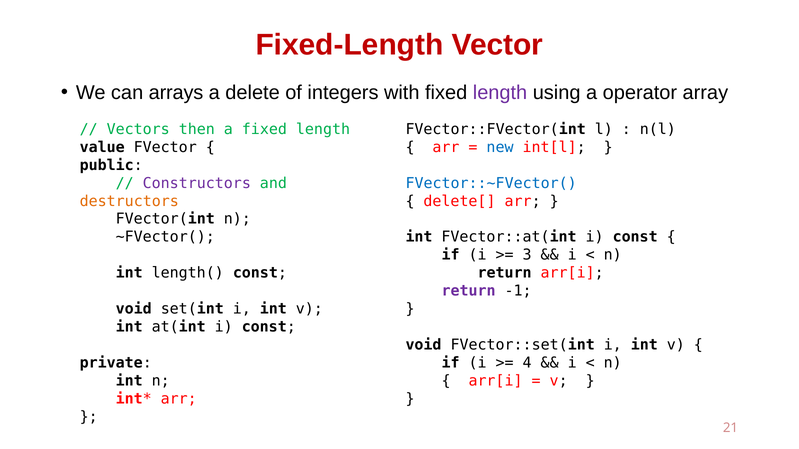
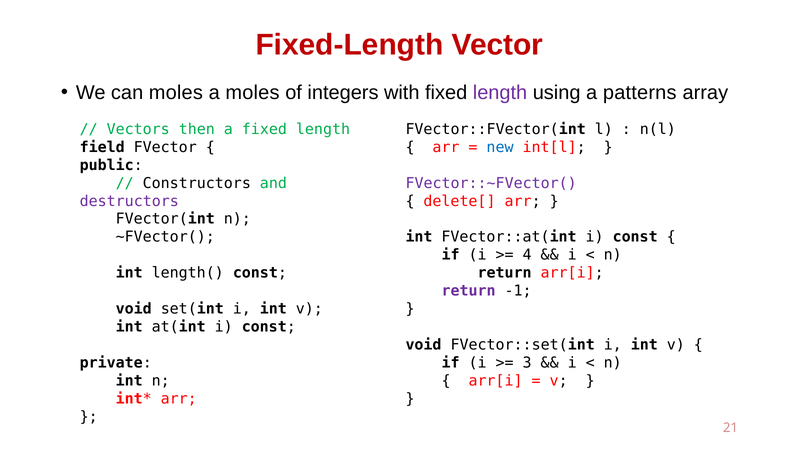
can arrays: arrays -> moles (176, 93)
a delete: delete -> moles (252, 93)
operator: operator -> patterns (640, 93)
value: value -> field (102, 147)
Constructors colour: purple -> black (197, 183)
FVector::~FVector( colour: blue -> purple (491, 183)
destructors colour: orange -> purple (129, 201)
3: 3 -> 4 (527, 255)
4: 4 -> 3 (527, 363)
